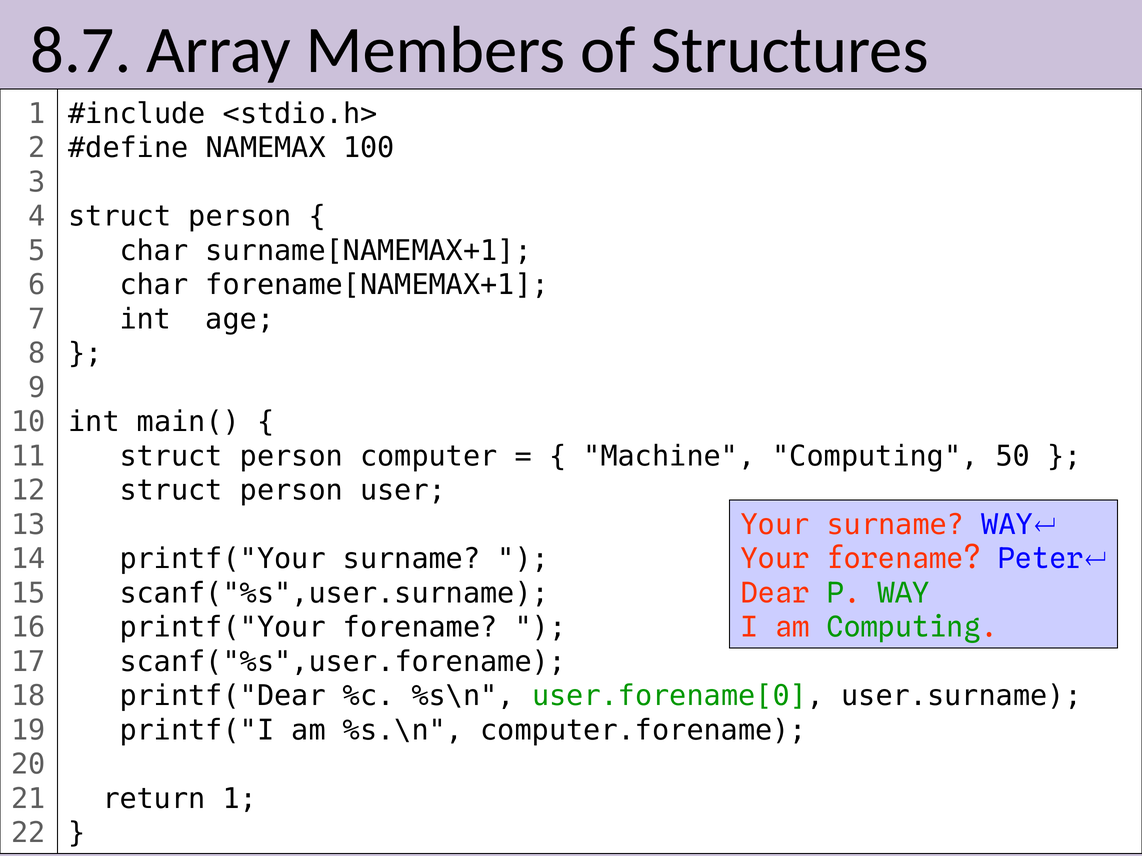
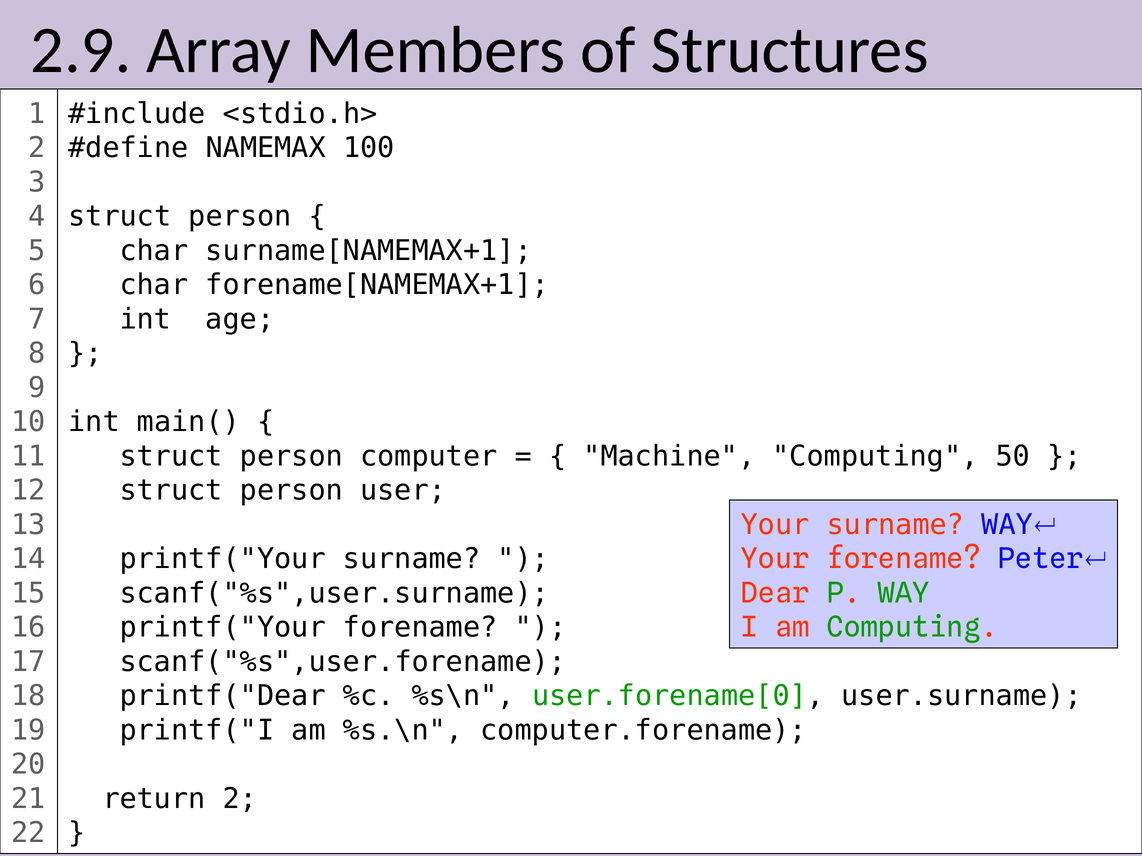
8.7: 8.7 -> 2.9 (81, 50)
return 1: 1 -> 2 (240, 799)
